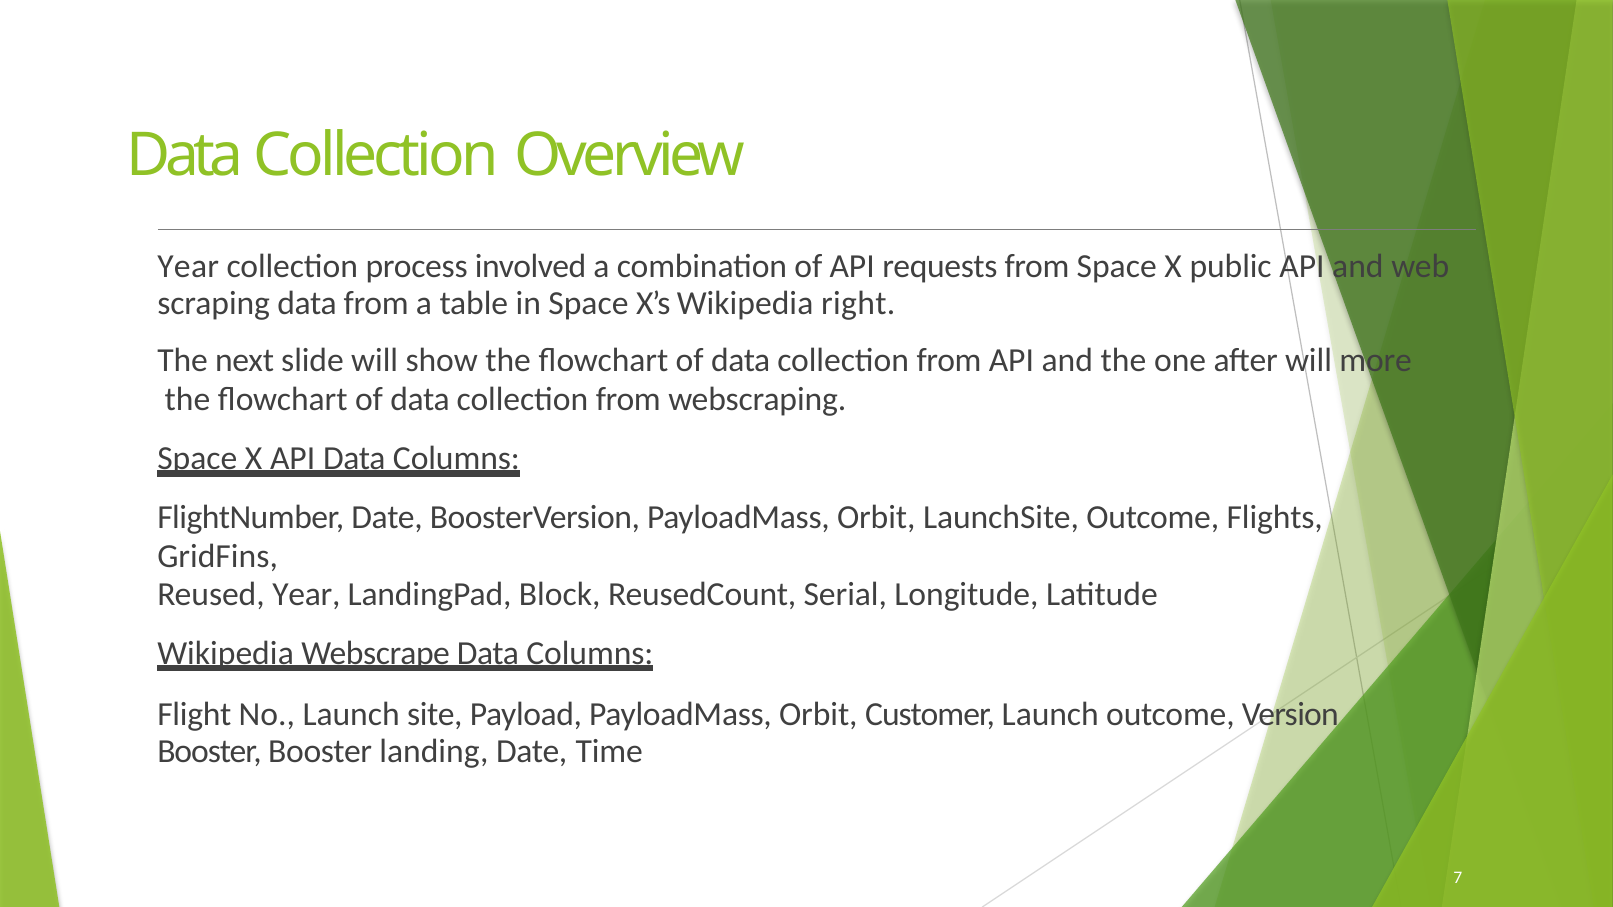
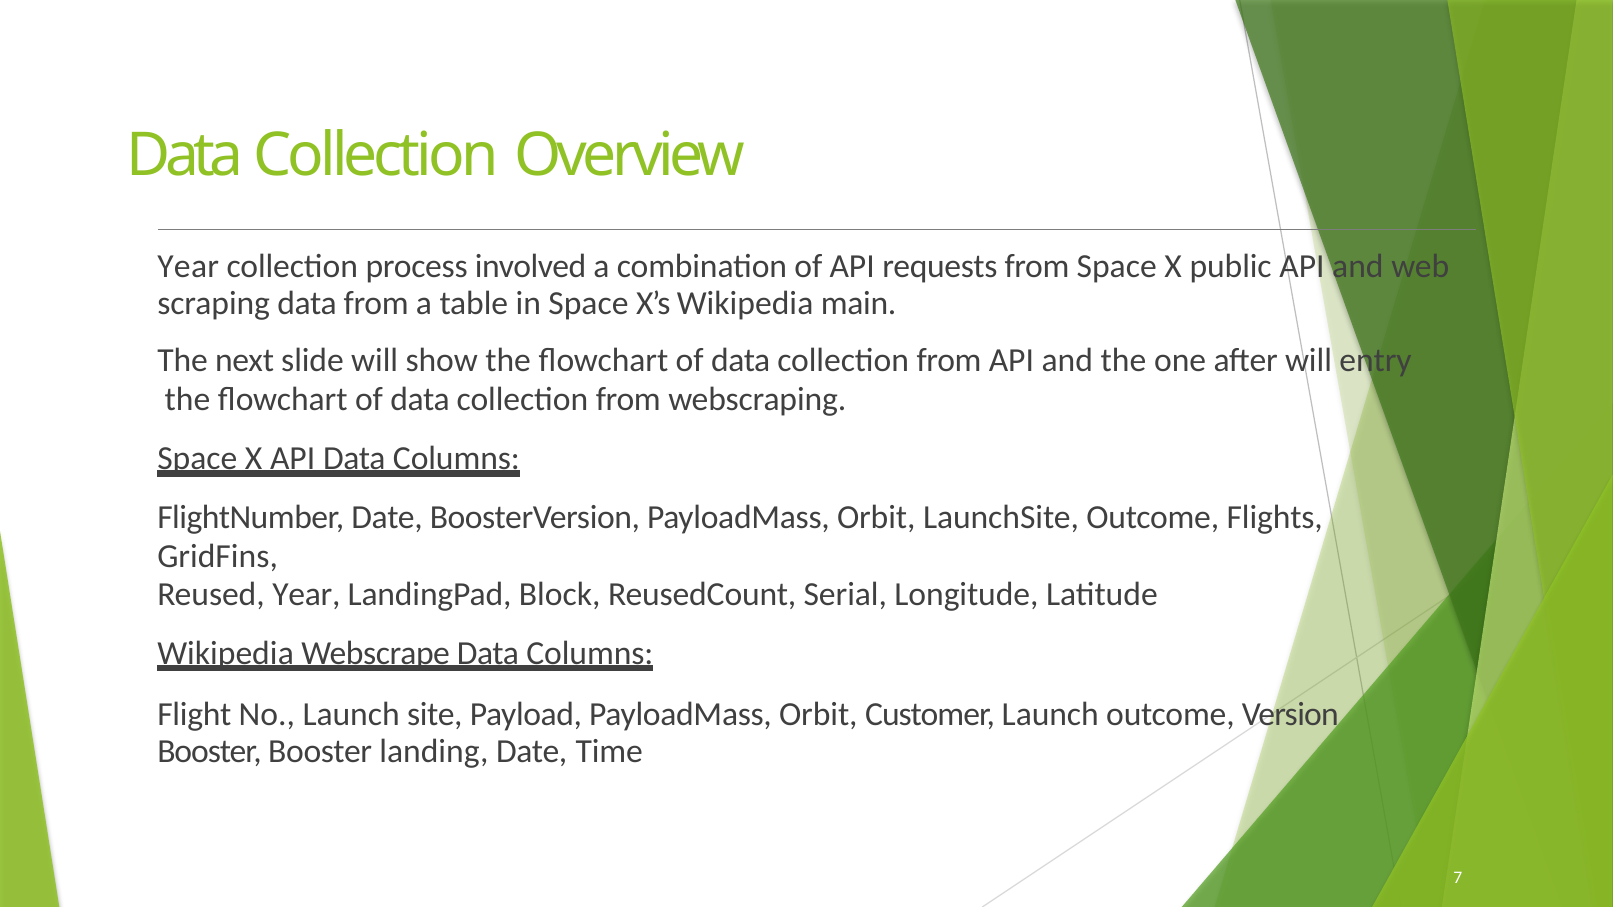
right: right -> main (859, 303)
more: more -> entry (1375, 361)
